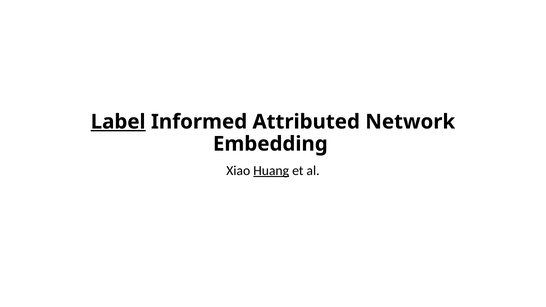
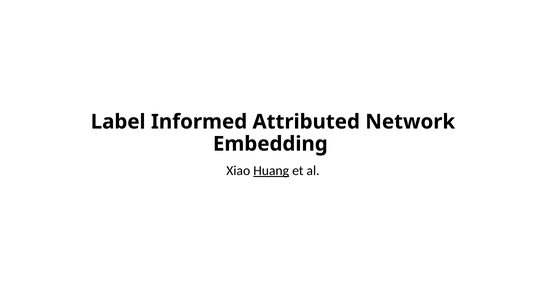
Label underline: present -> none (118, 122)
